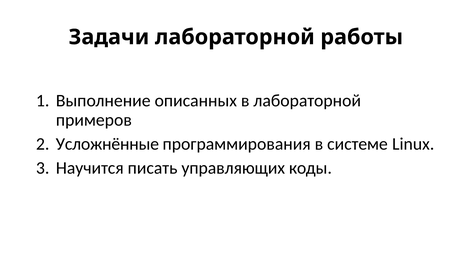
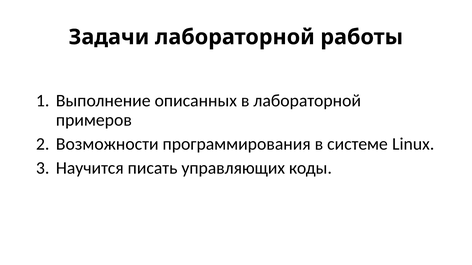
Усложнённые: Усложнённые -> Возможности (107, 144)
